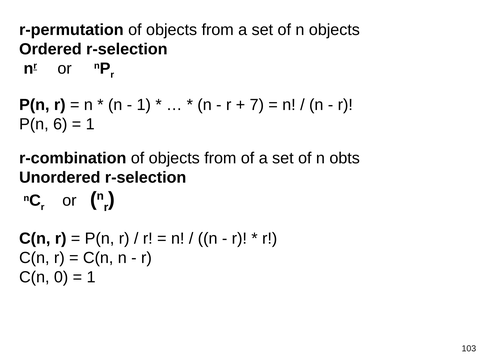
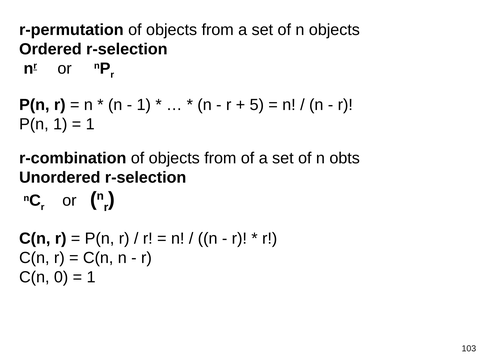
7: 7 -> 5 (257, 105)
P(n 6: 6 -> 1 (60, 124)
